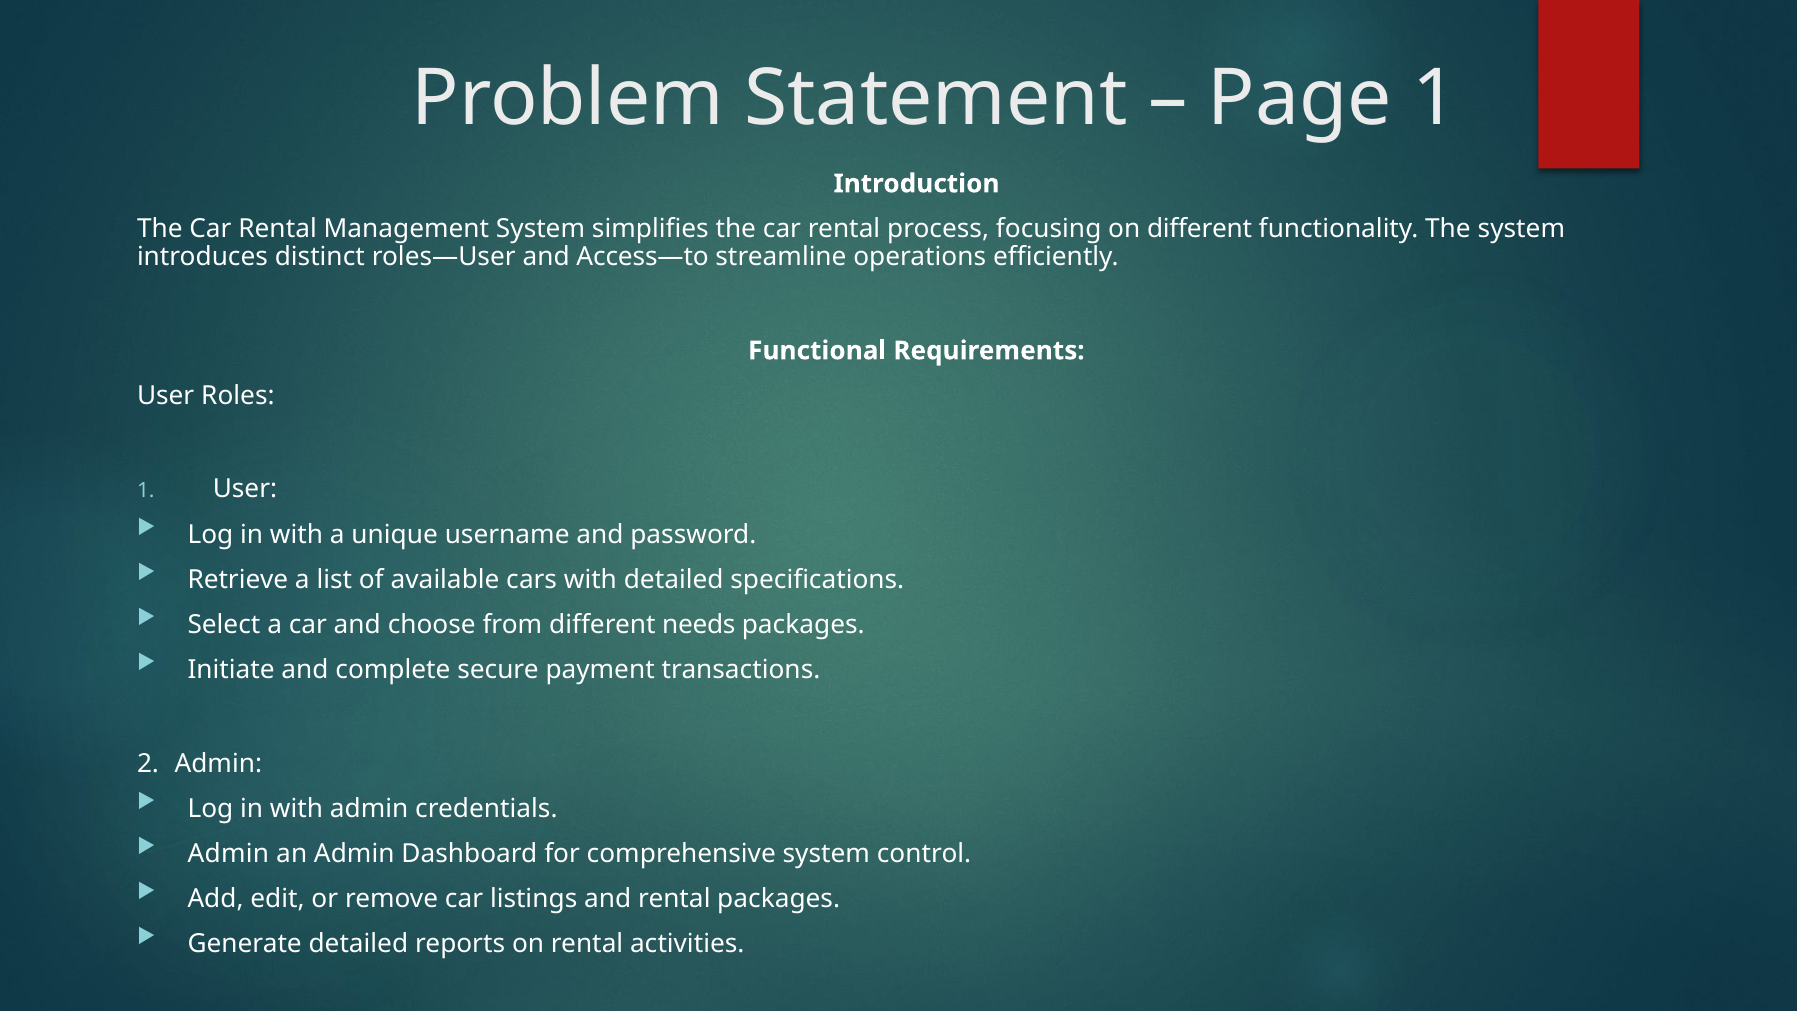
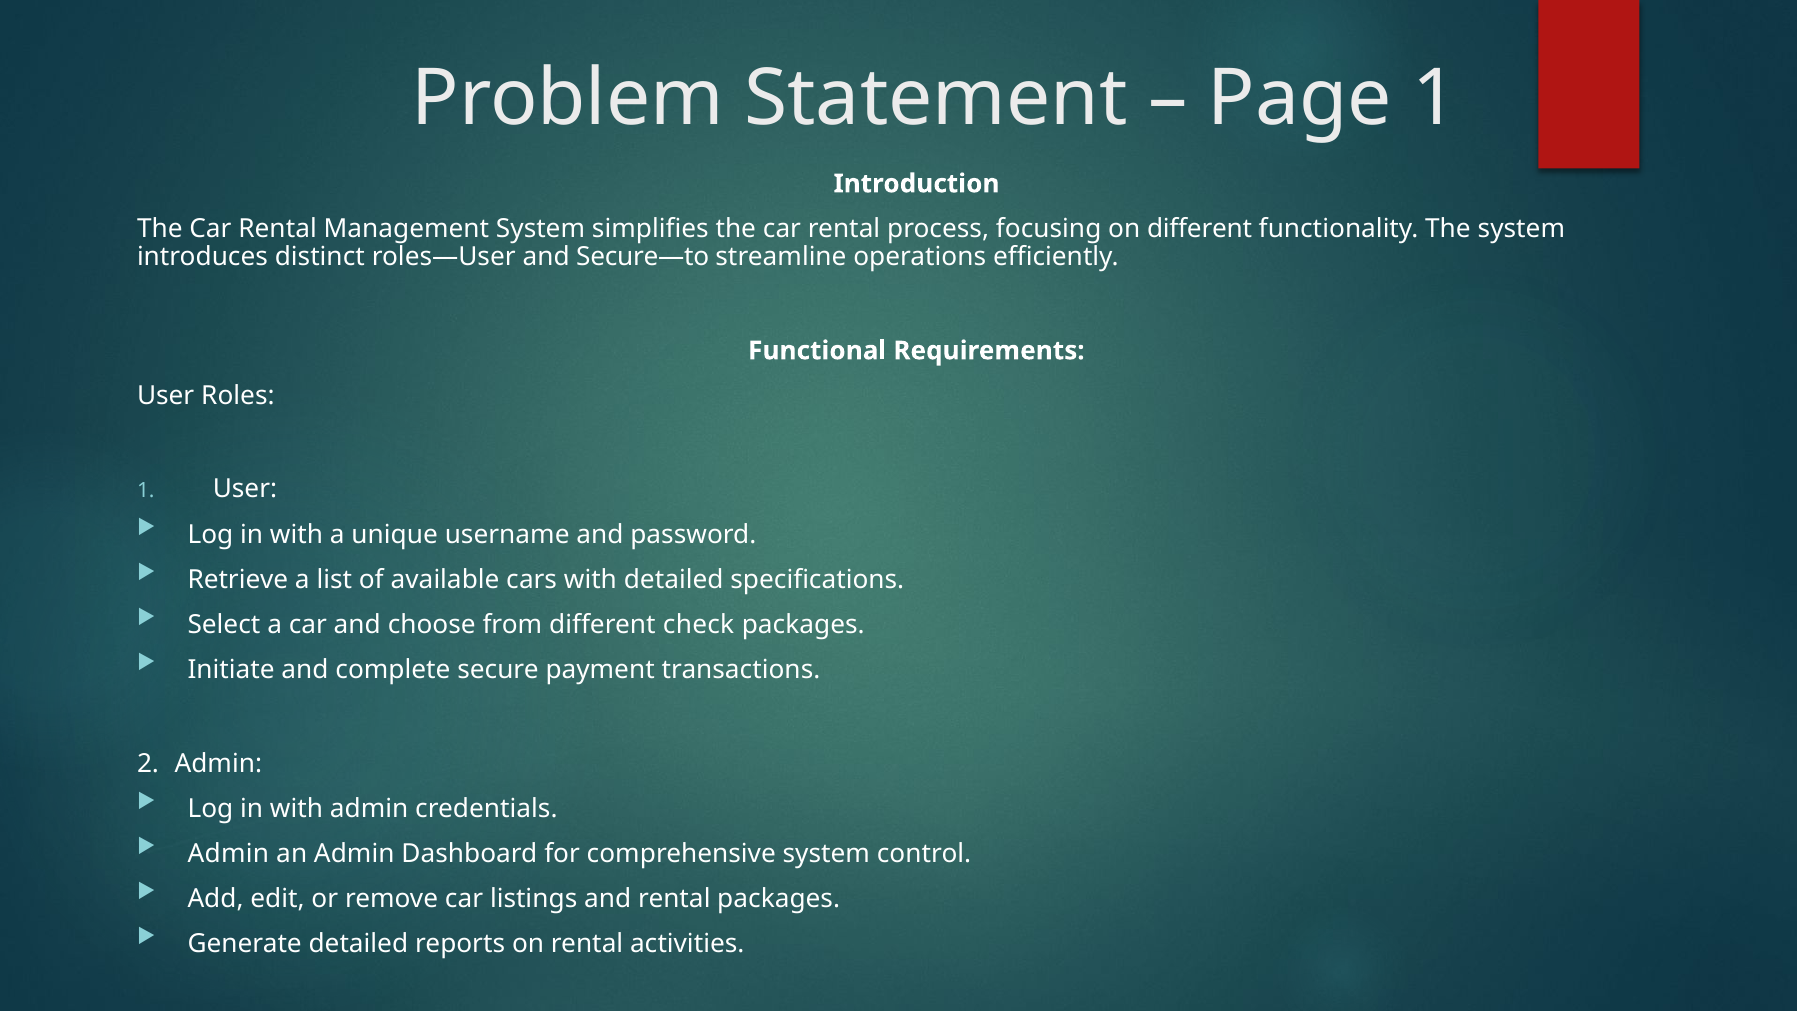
Access—to: Access—to -> Secure—to (643, 257)
needs: needs -> check (699, 625)
